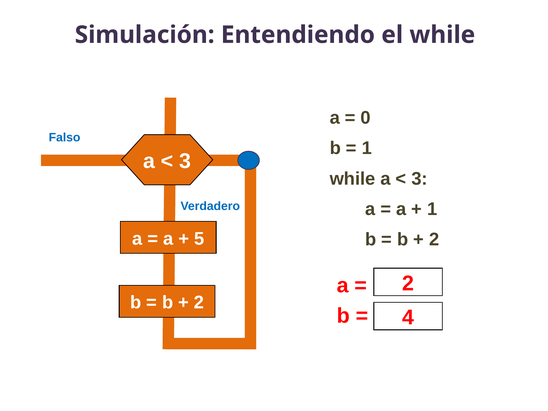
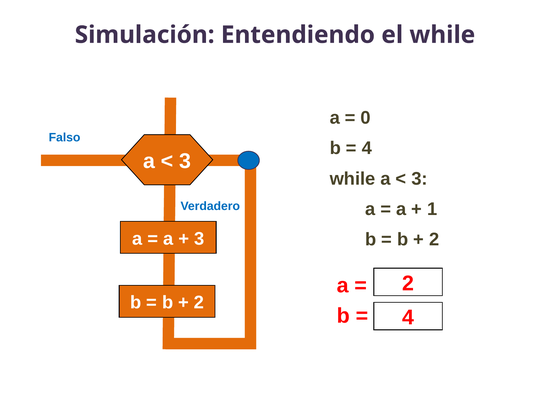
1: 1 -> 4 (367, 148)
5: 5 -> 3 (199, 239)
